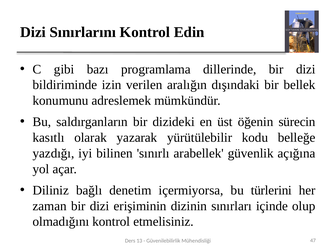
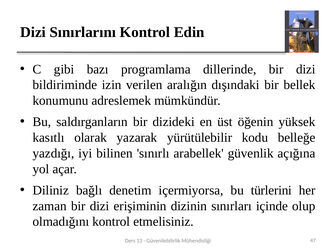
sürecin: sürecin -> yüksek (297, 122)
